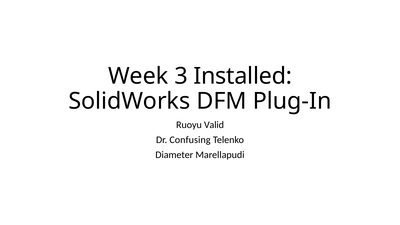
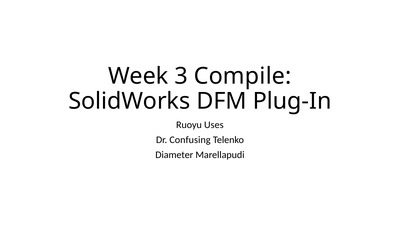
Installed: Installed -> Compile (243, 76)
Valid: Valid -> Uses (214, 125)
